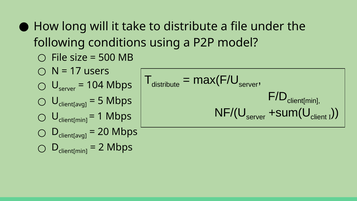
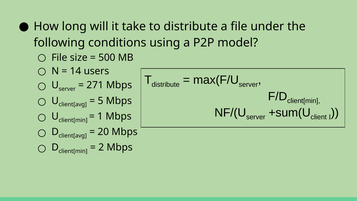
17: 17 -> 14 (75, 71)
104: 104 -> 271 (95, 85)
